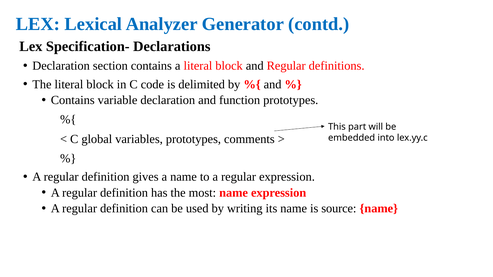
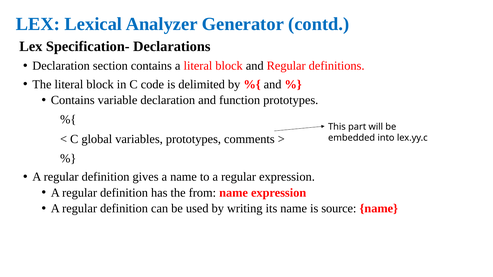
most: most -> from (202, 193)
